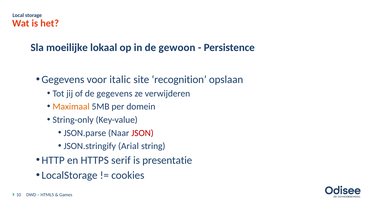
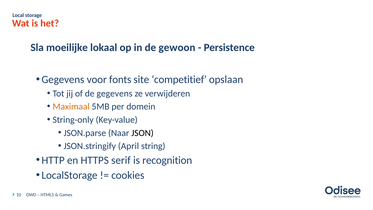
italic: italic -> fonts (120, 79)
recognition: recognition -> competitief (179, 79)
JSON colour: red -> black (142, 133)
Arial: Arial -> April (129, 146)
presentatie: presentatie -> recognition (167, 160)
